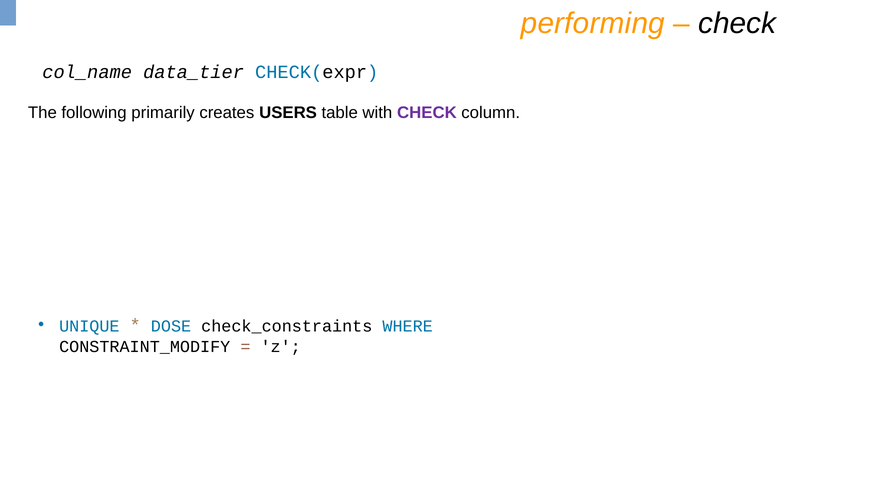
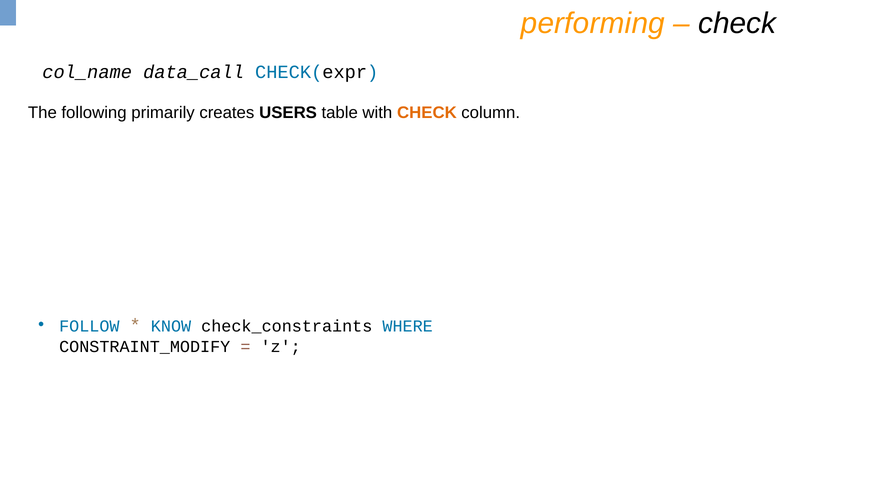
data_tier: data_tier -> data_call (194, 72)
CHECK colour: purple -> orange (427, 113)
UNIQUE: UNIQUE -> FOLLOW (89, 326)
DOSE: DOSE -> KNOW (171, 326)
